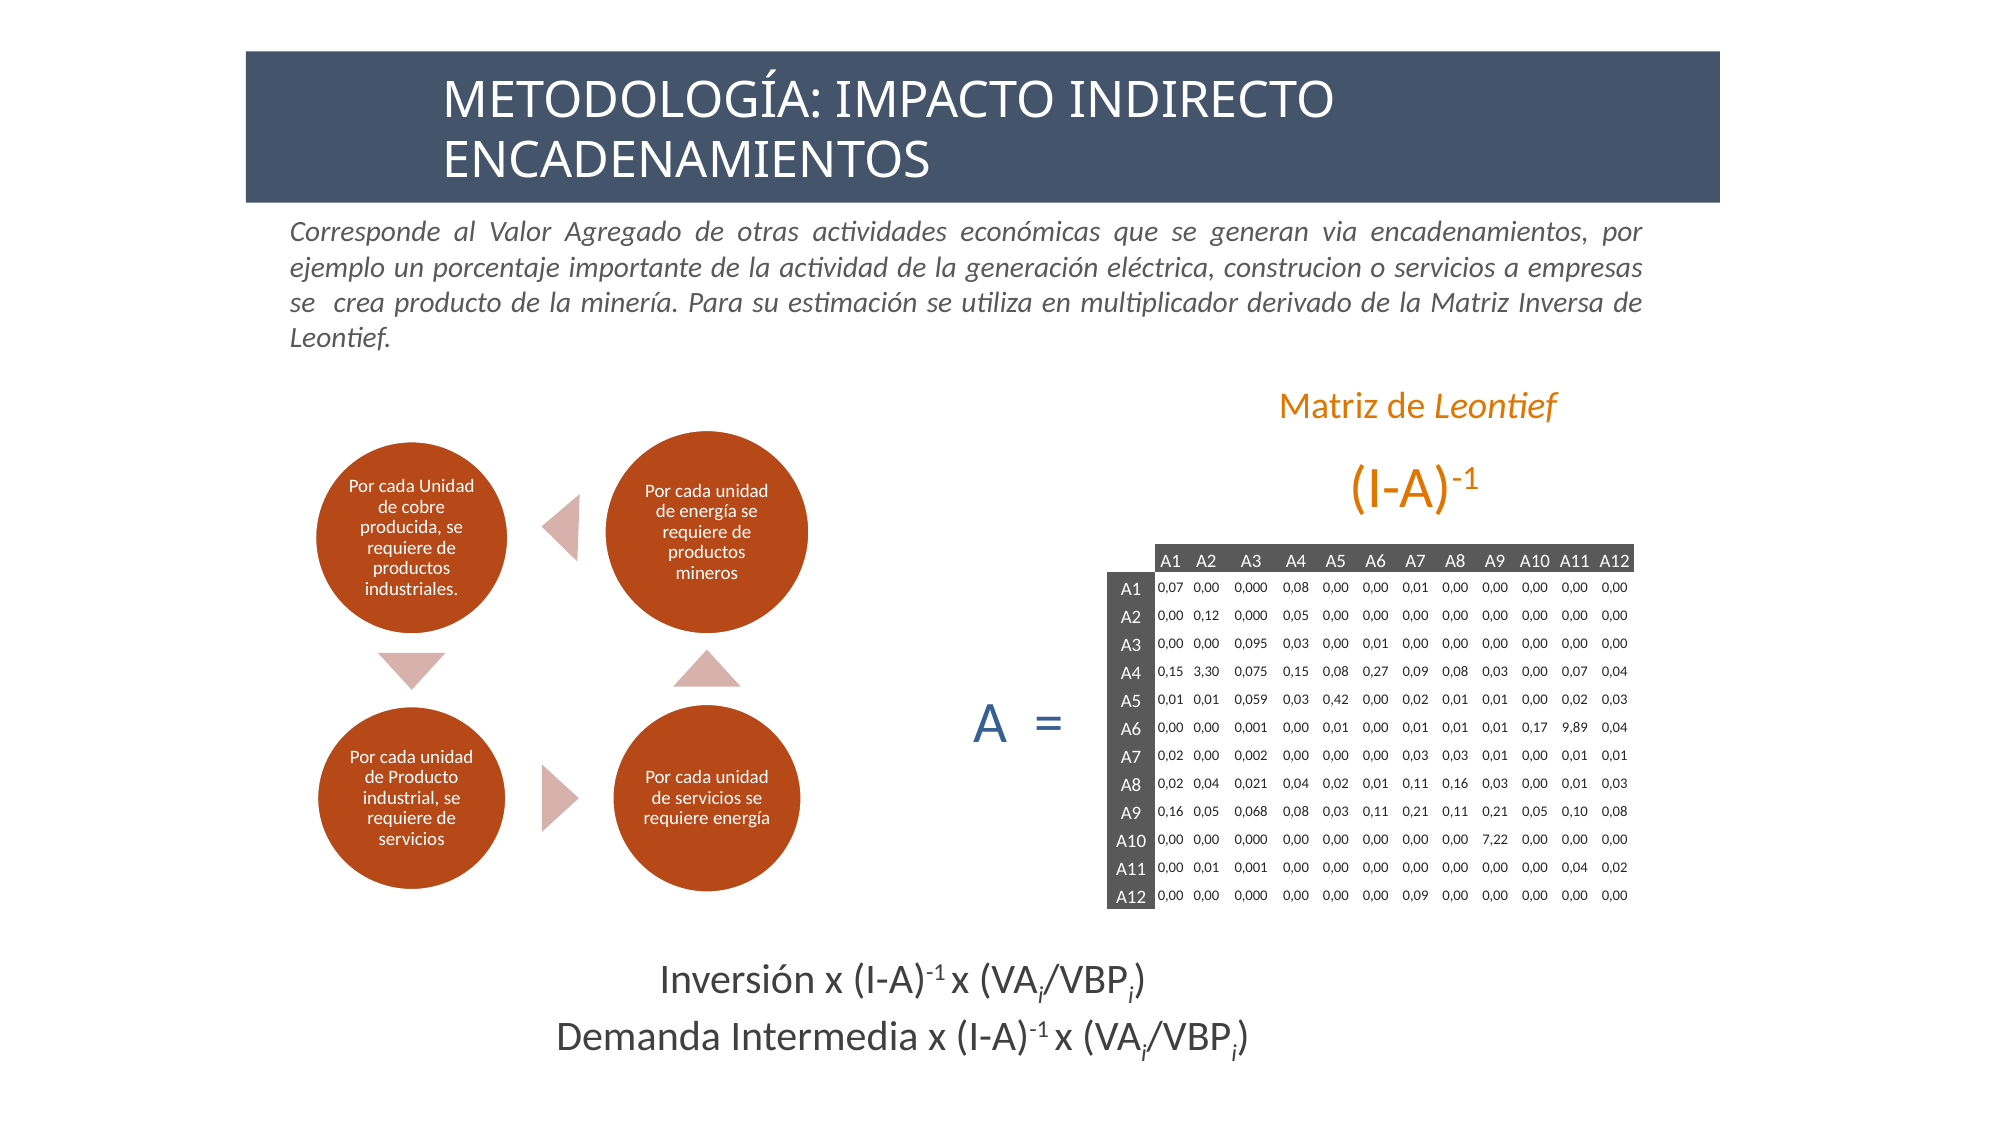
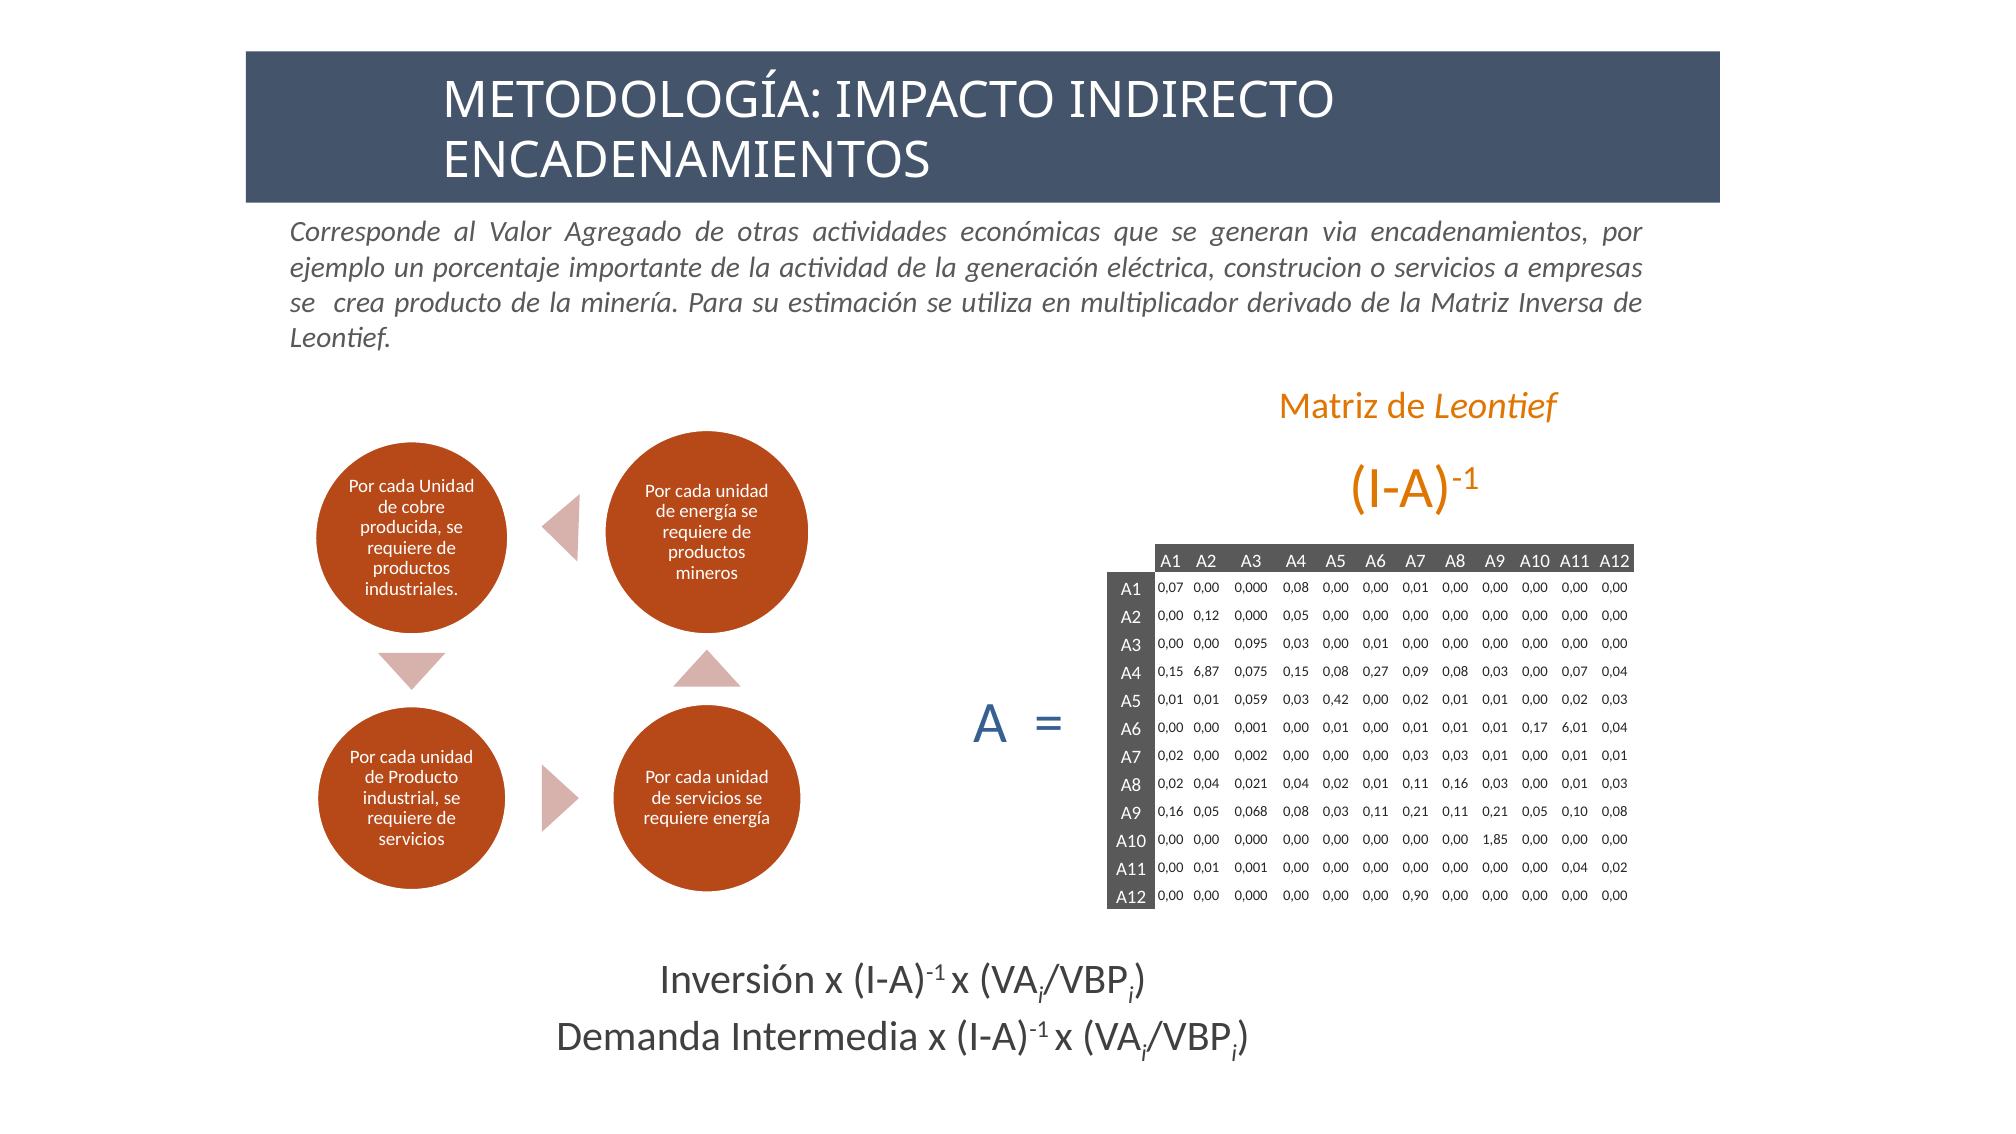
3,30: 3,30 -> 6,87 (1206, 671)
9,89: 9,89 -> 6,01 (1575, 727)
7,22: 7,22 -> 1,85 (1495, 840)
0,00 0,09: 0,09 -> 0,90 (1416, 896)
